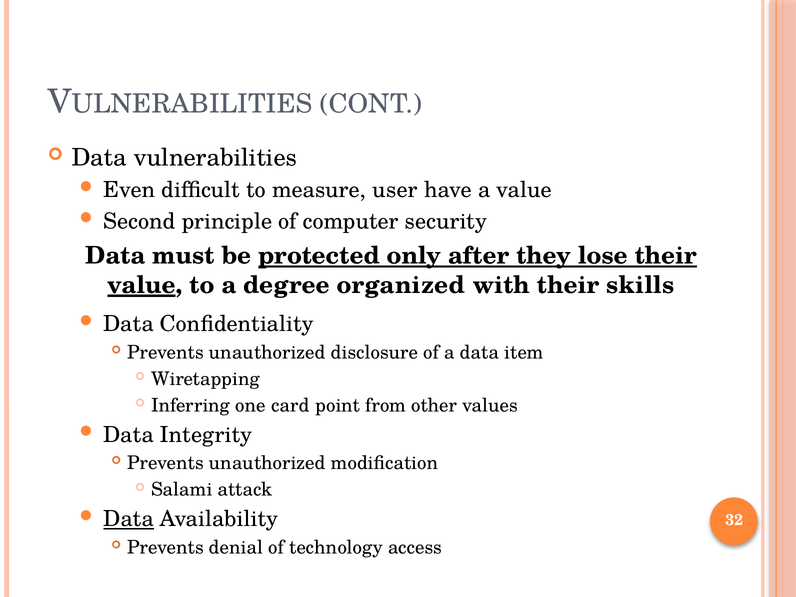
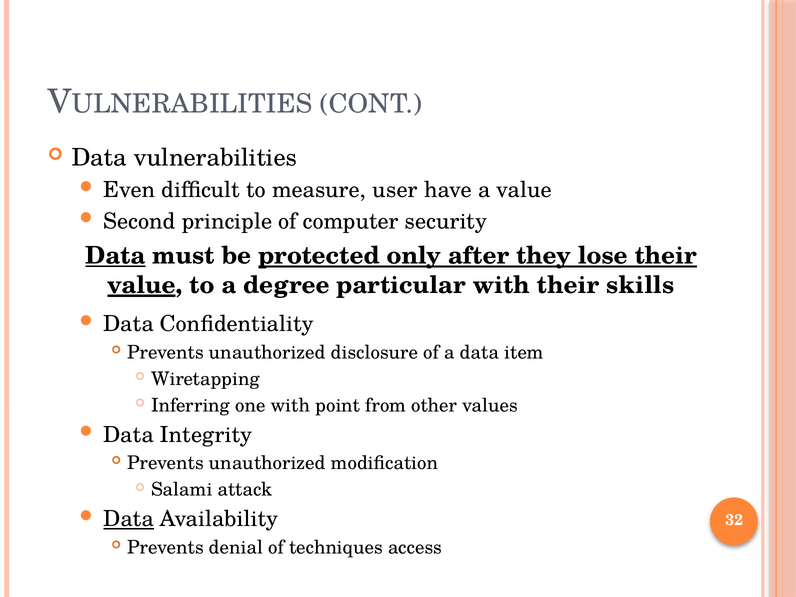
Data underline: none -> present (115, 256)
organized: organized -> particular (401, 285)
one card: card -> with (290, 405)
technology: technology -> techniques (336, 547)
